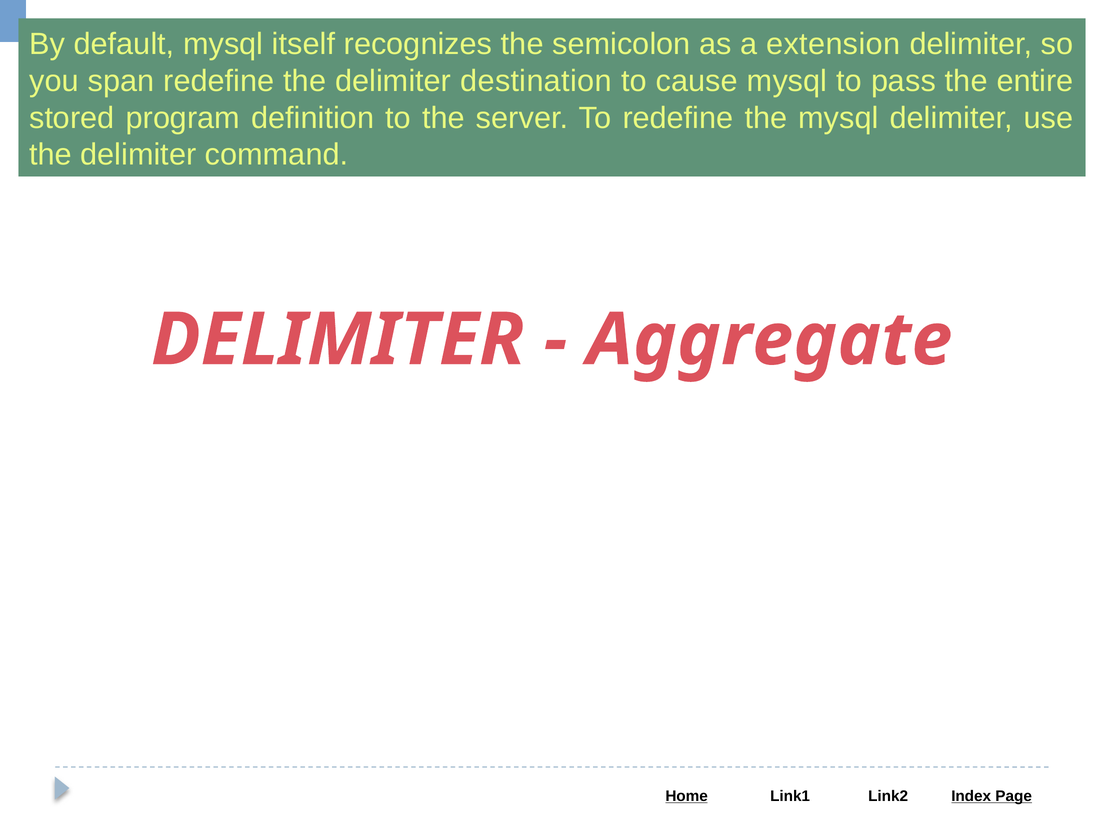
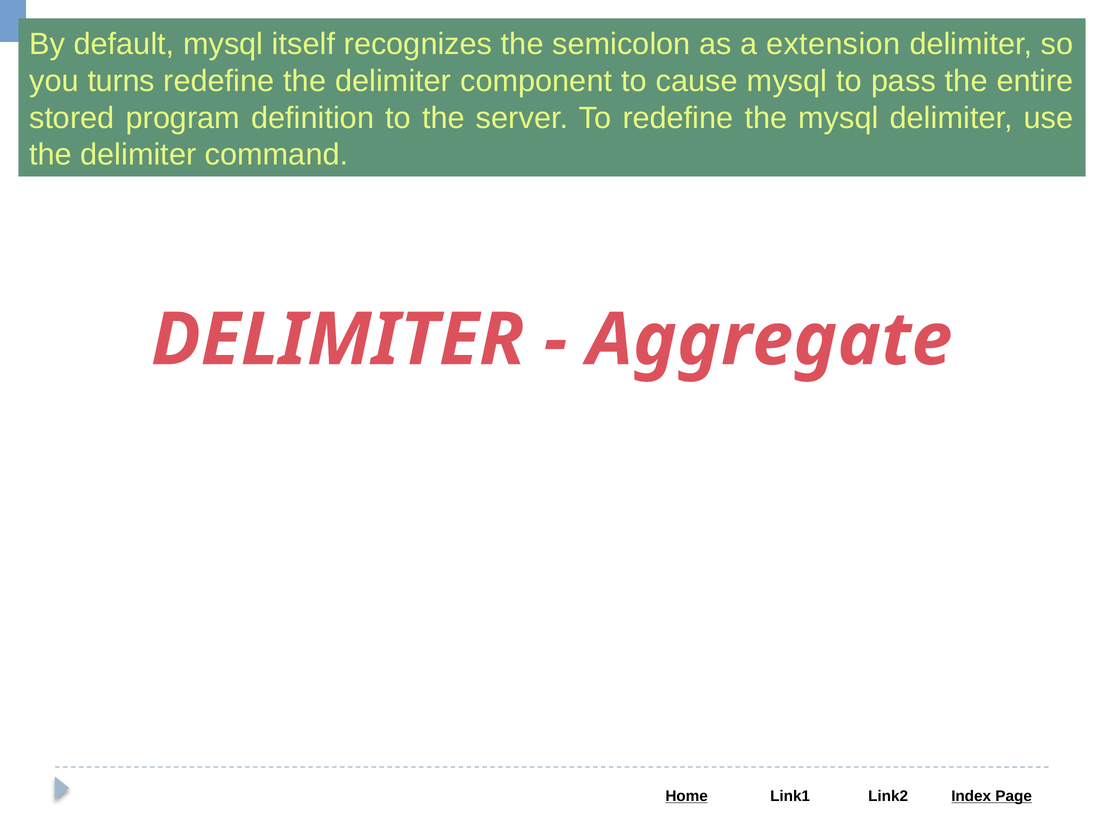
span: span -> turns (121, 81)
destination: destination -> component (536, 81)
